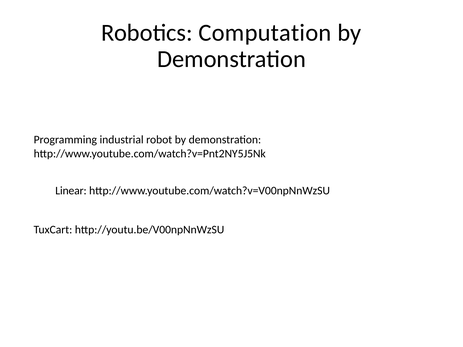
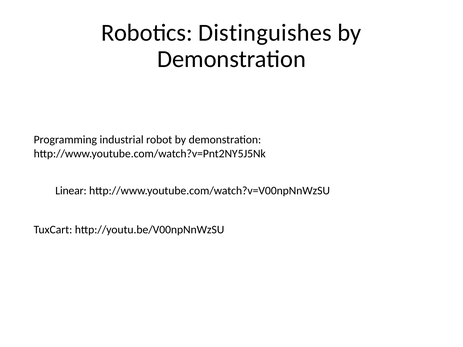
Computation: Computation -> Distinguishes (265, 33)
